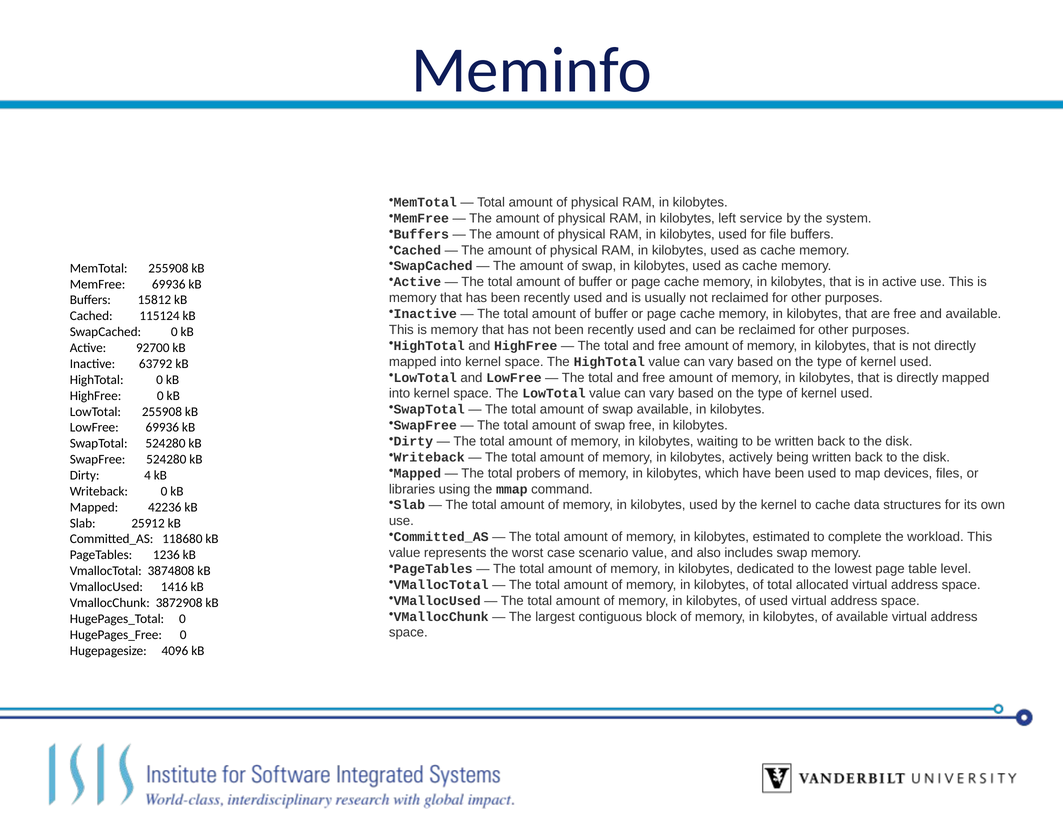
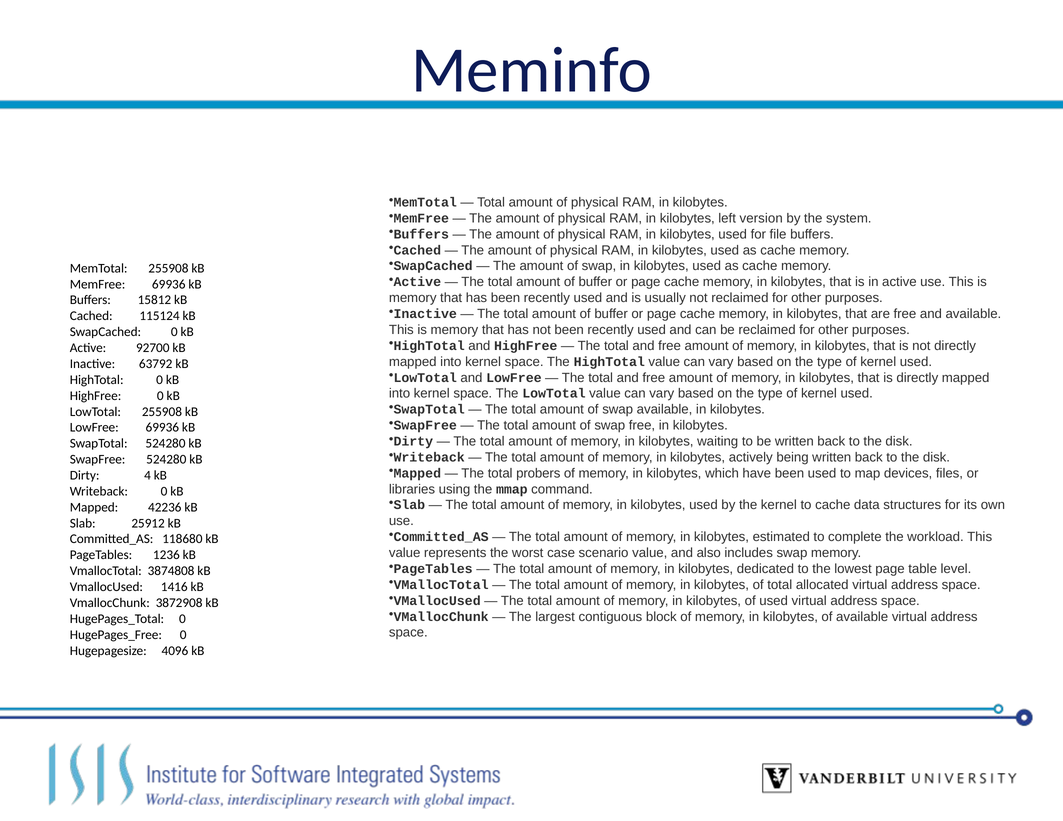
service: service -> version (761, 218)
